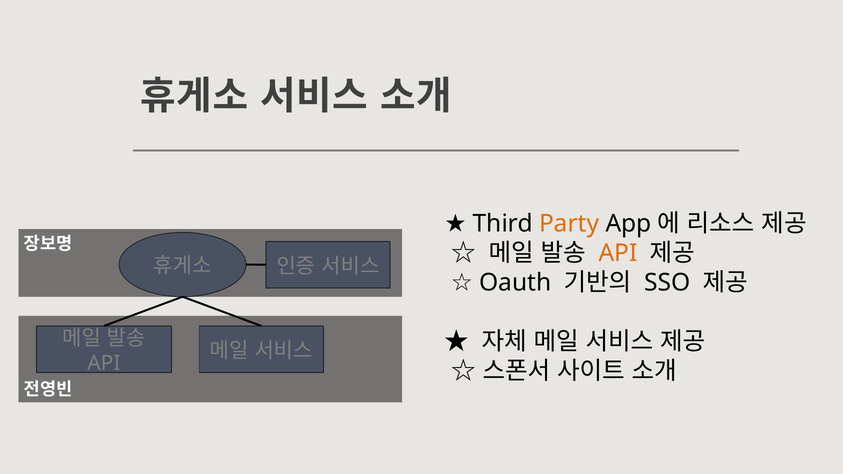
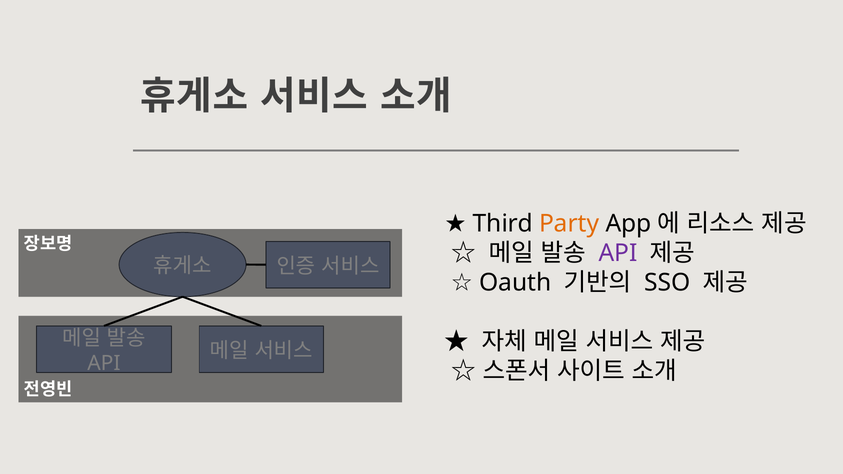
API colour: orange -> purple (618, 253)
